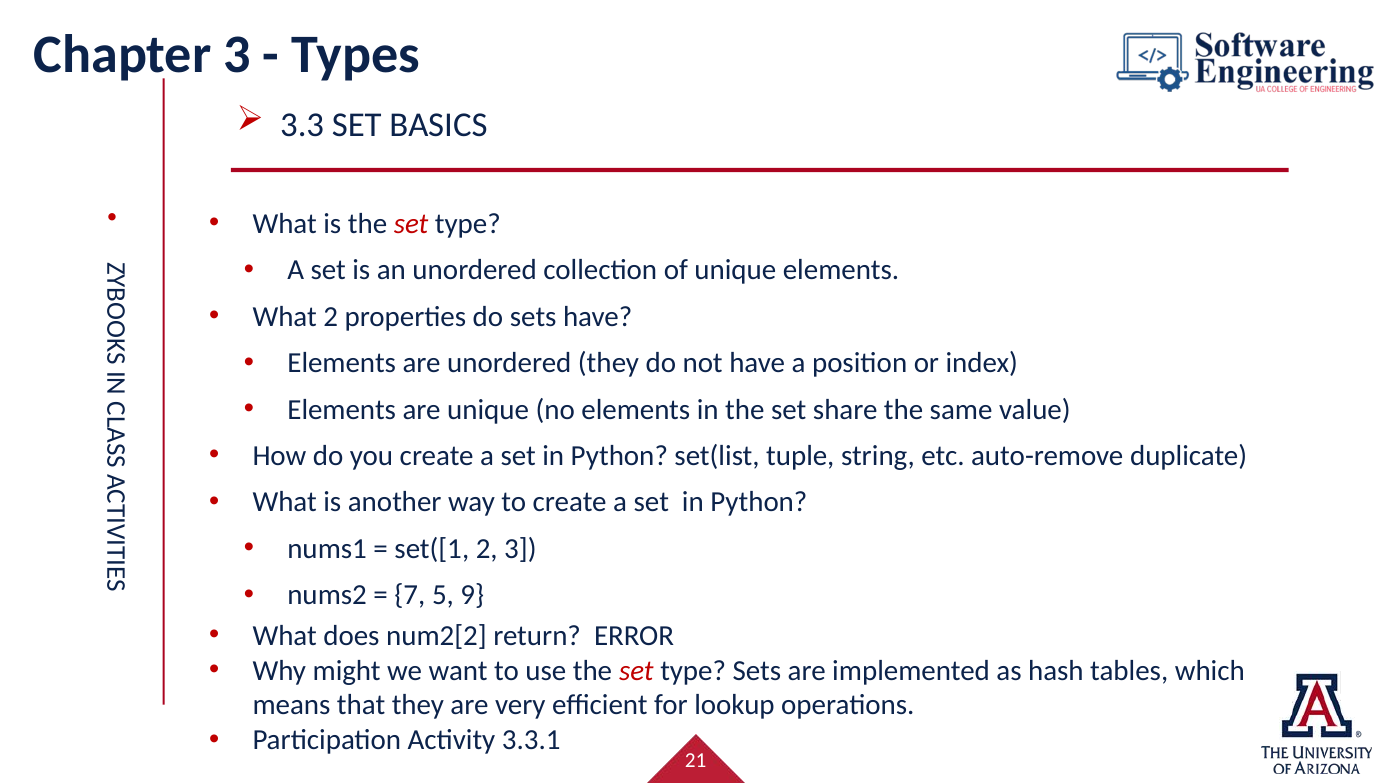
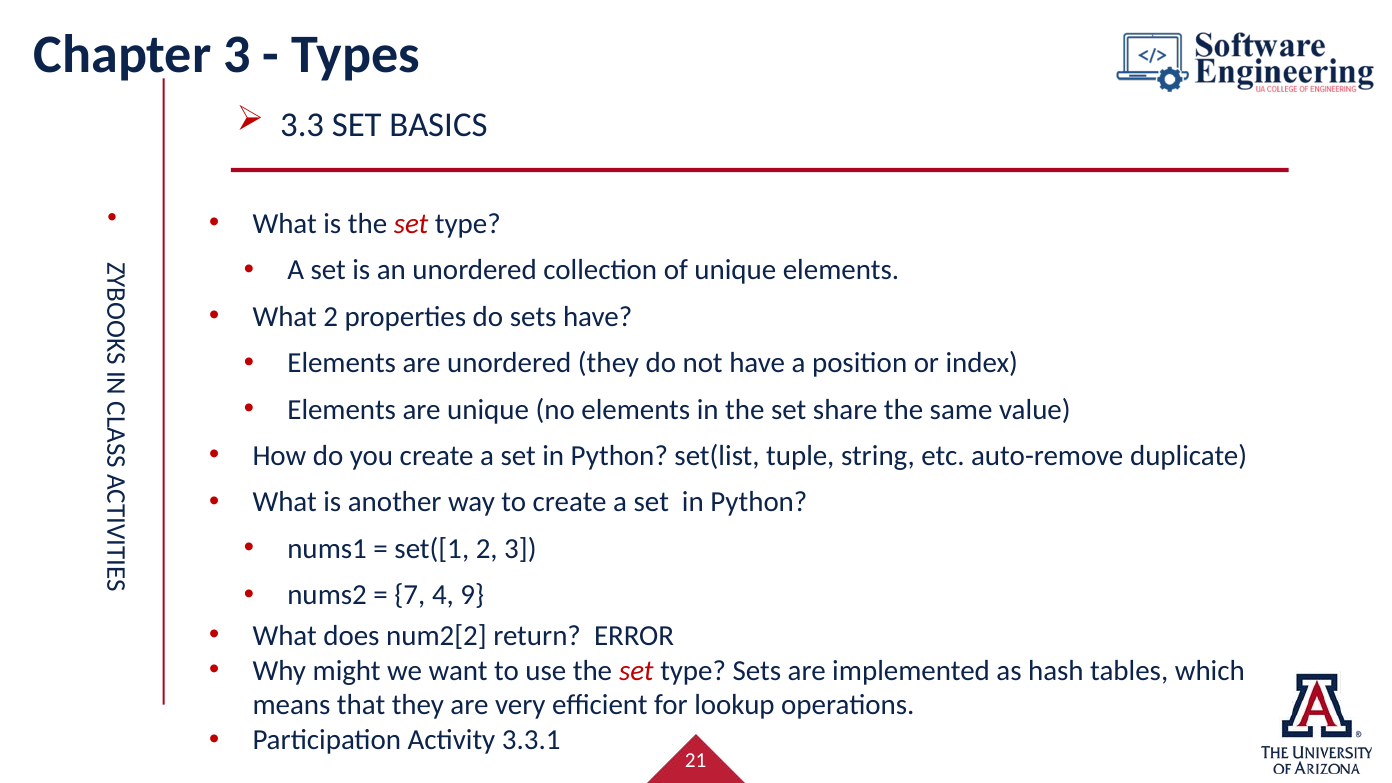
5: 5 -> 4 (443, 595)
